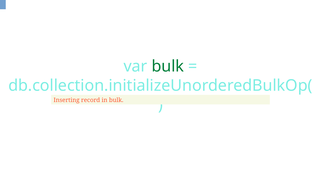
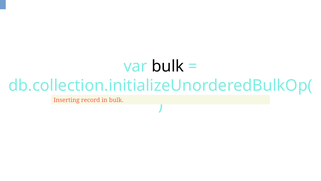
bulk colour: green -> black (168, 66)
